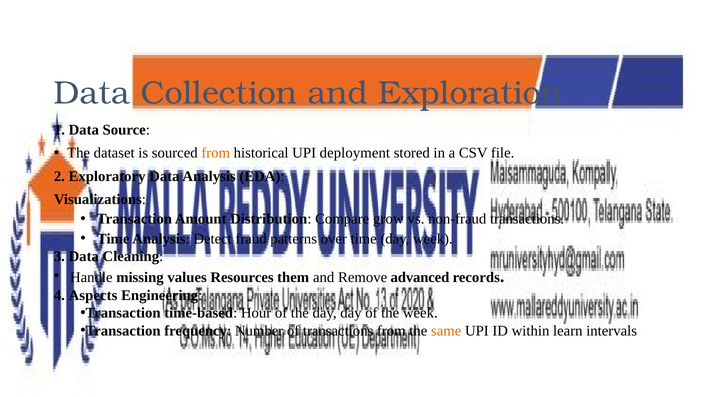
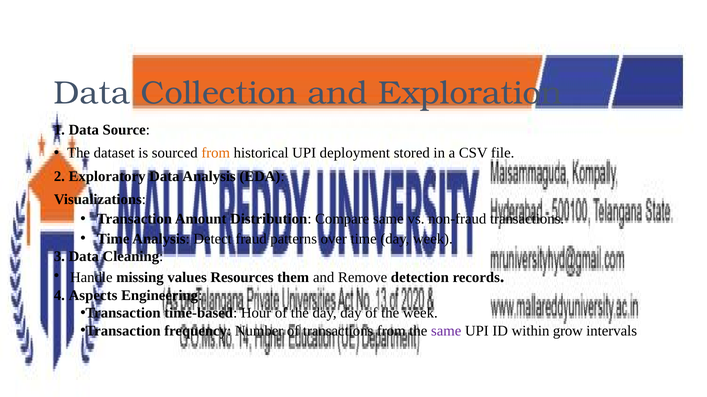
Compare grow: grow -> same (388, 219)
advanced: advanced -> detection (420, 278)
same colour: orange -> purple (446, 331)
learn: learn -> grow (568, 331)
